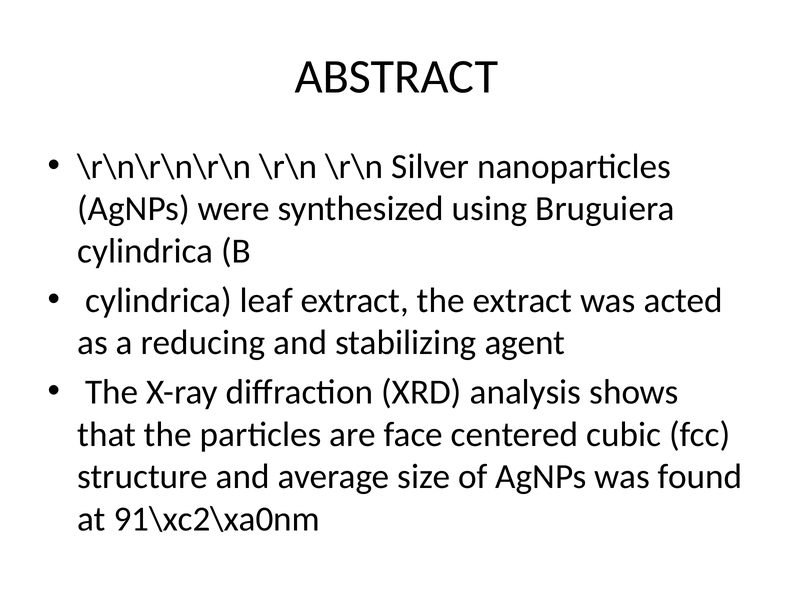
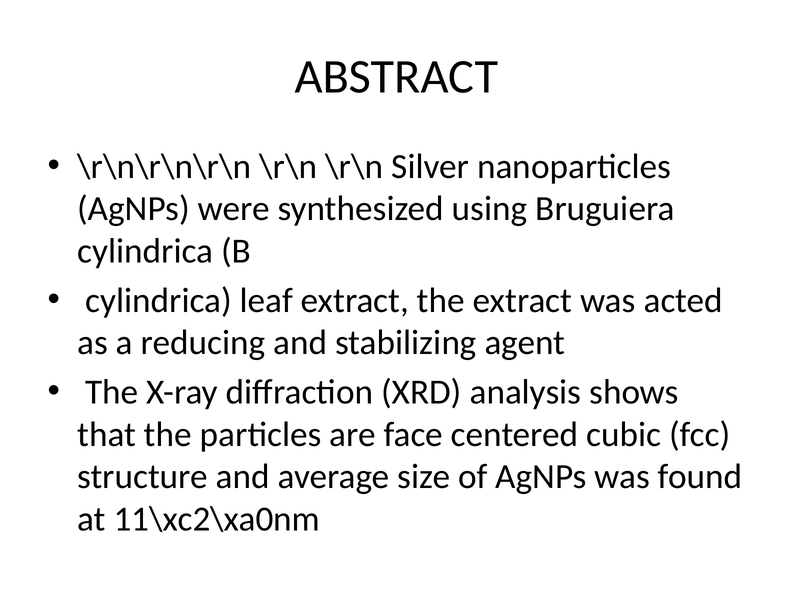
91\xc2\xa0nm: 91\xc2\xa0nm -> 11\xc2\xa0nm (217, 519)
